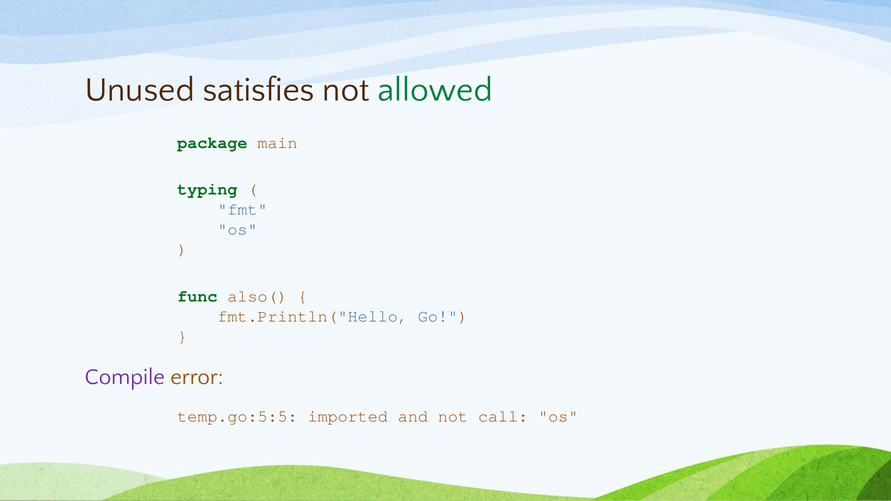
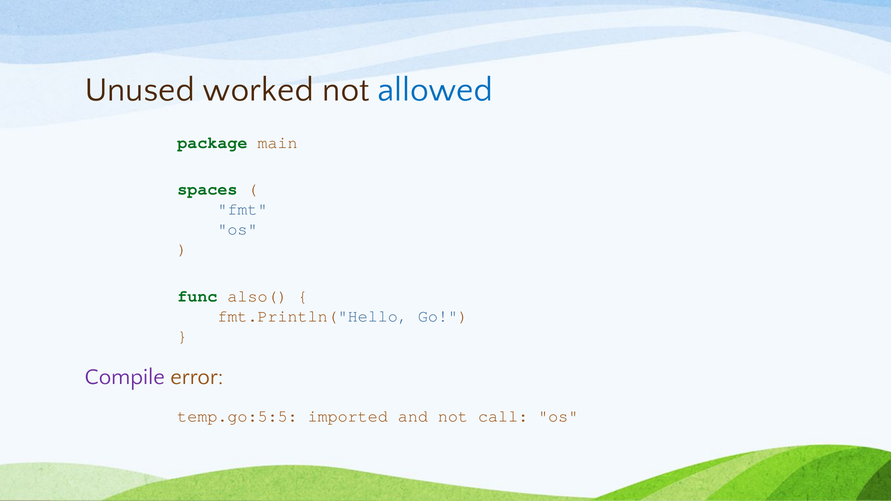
satisfies: satisfies -> worked (258, 90)
allowed colour: green -> blue (435, 90)
typing: typing -> spaces (207, 189)
